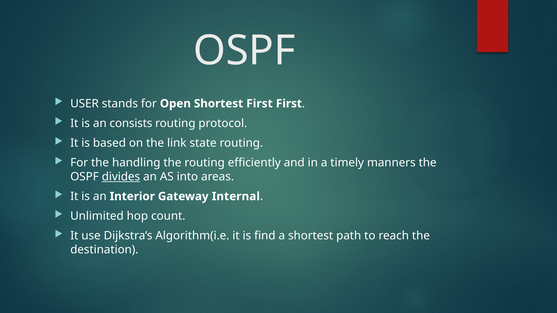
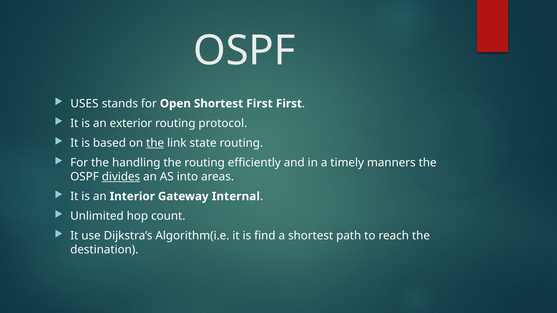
USER: USER -> USES (84, 104)
consists: consists -> exterior (131, 123)
the underline: none -> present (155, 143)
